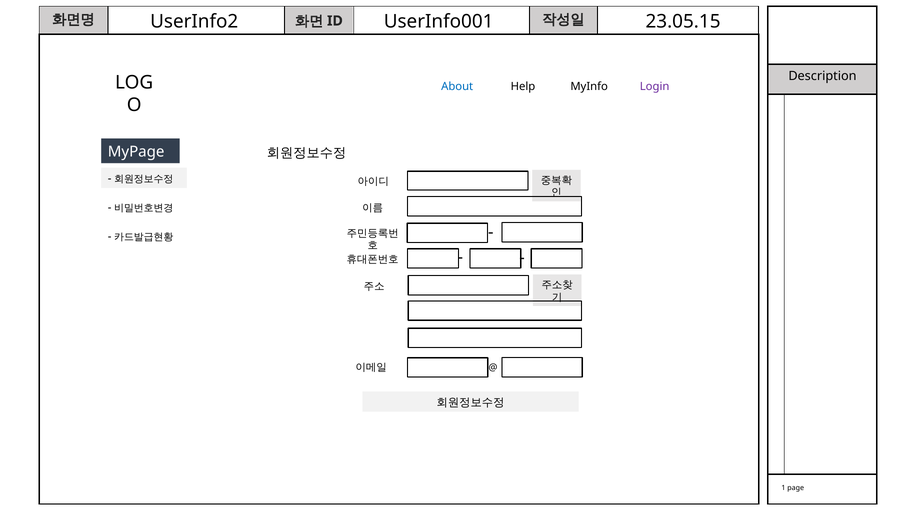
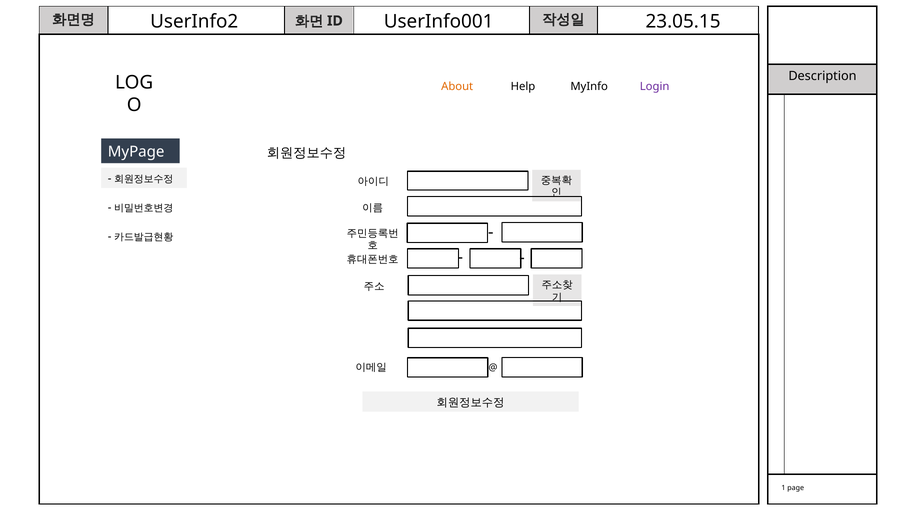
About colour: blue -> orange (457, 87)
